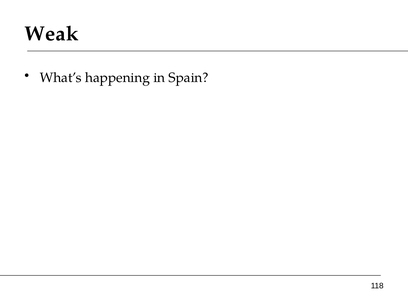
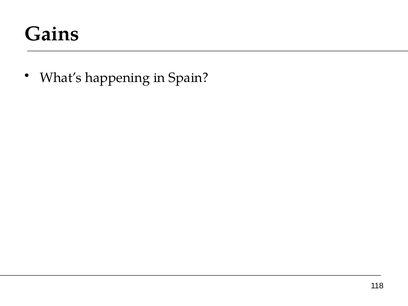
Weak: Weak -> Gains (52, 34)
